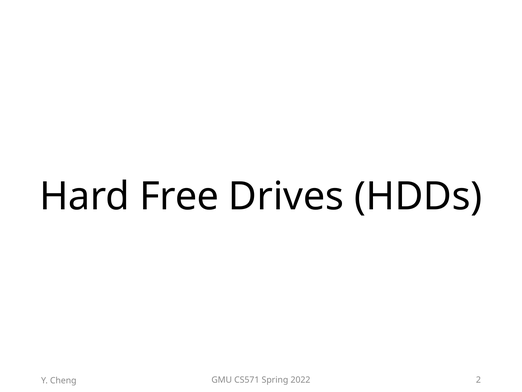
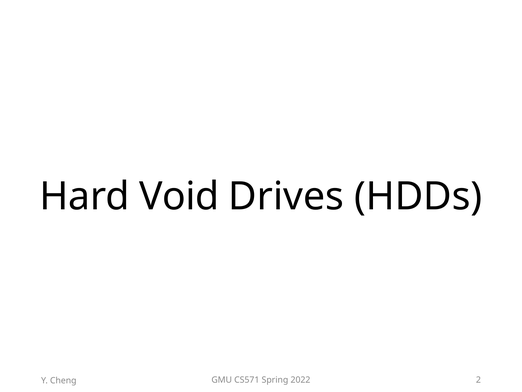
Free: Free -> Void (179, 196)
